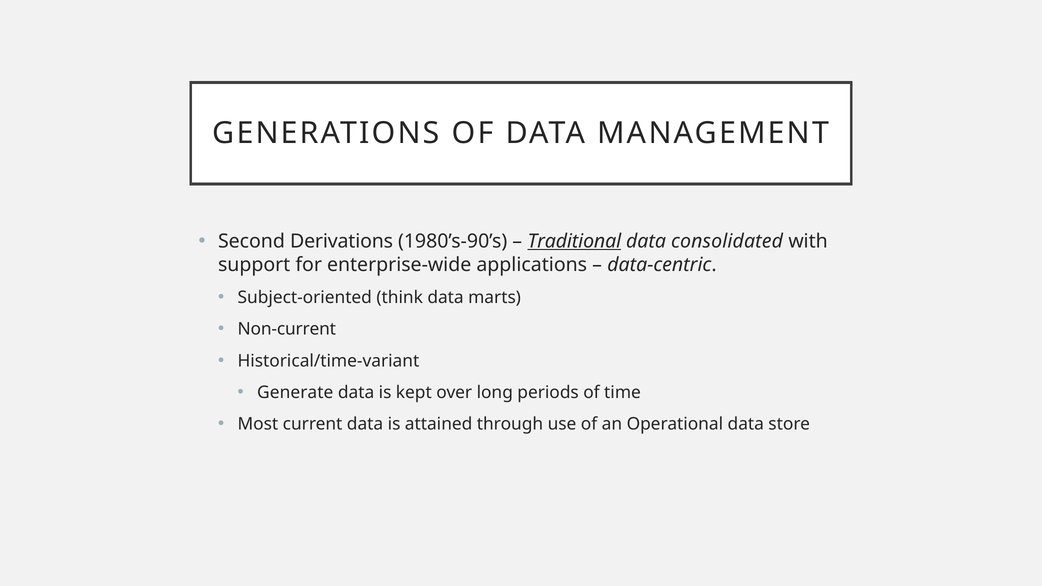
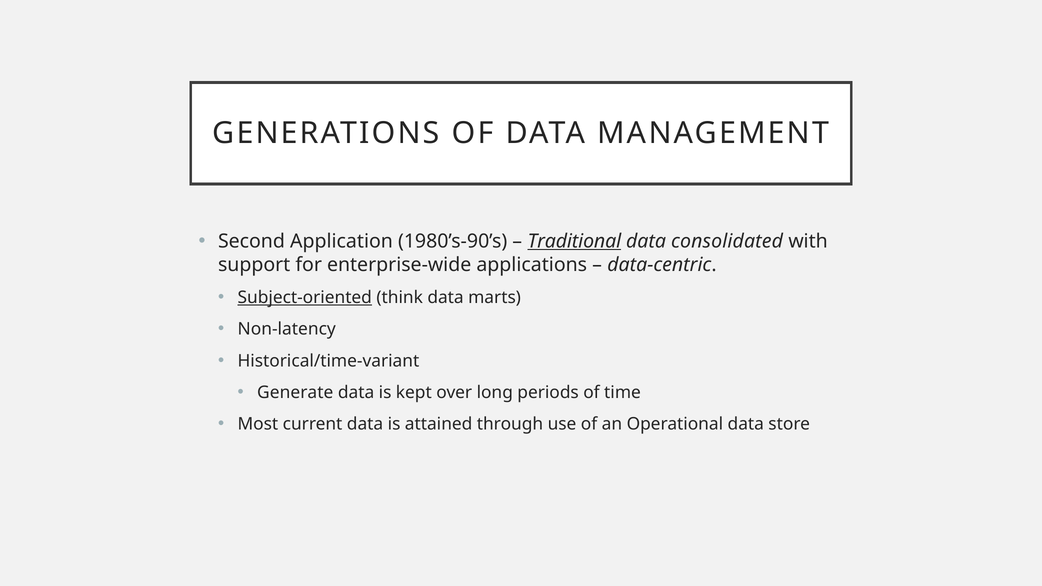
Derivations: Derivations -> Application (341, 241)
Subject-oriented underline: none -> present (305, 297)
Non-current: Non-current -> Non-latency (287, 329)
